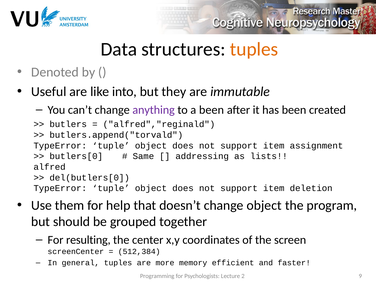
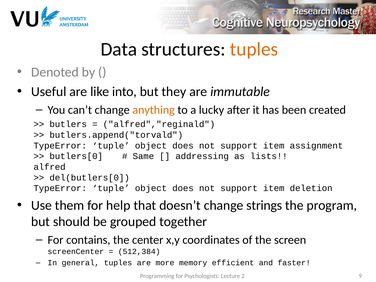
anything colour: purple -> orange (154, 110)
a been: been -> lucky (212, 110)
change object: object -> strings (264, 205)
resulting: resulting -> contains (88, 240)
